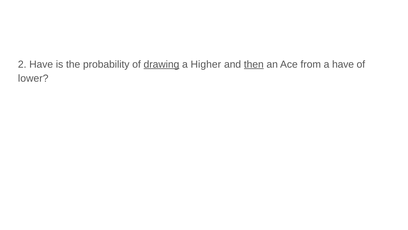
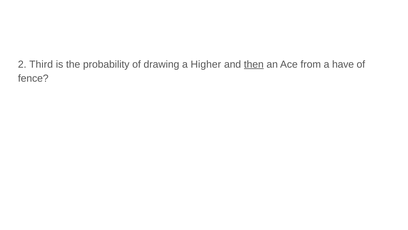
2 Have: Have -> Third (41, 64)
drawing underline: present -> none (161, 64)
lower: lower -> fence (33, 78)
